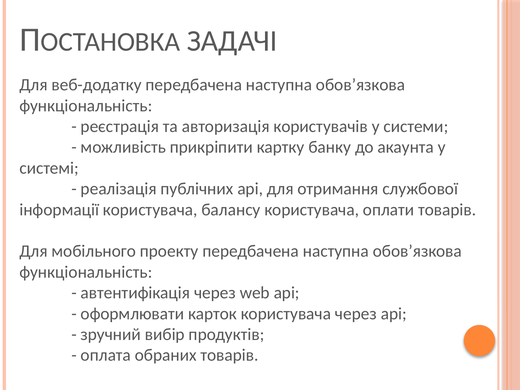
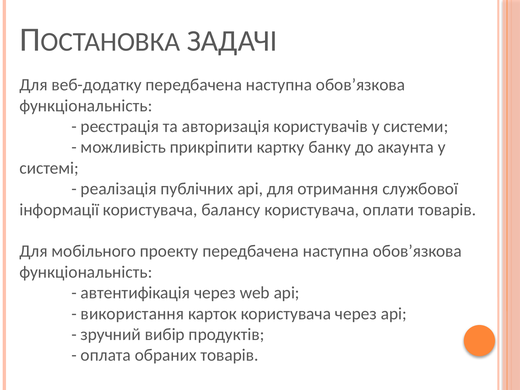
оформлювати: оформлювати -> використання (132, 314)
